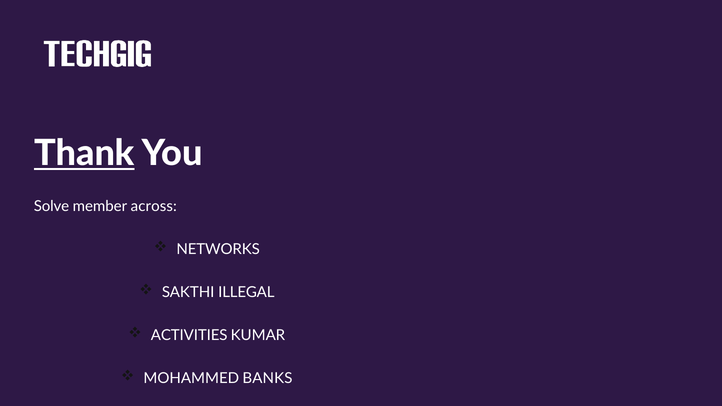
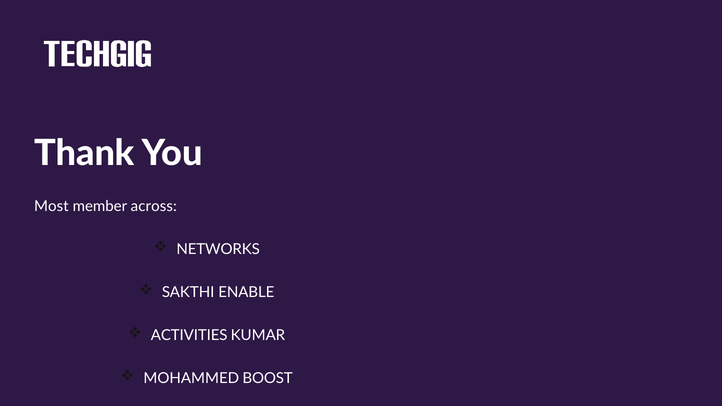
Thank underline: present -> none (84, 154)
Solve: Solve -> Most (51, 206)
ILLEGAL: ILLEGAL -> ENABLE (246, 292)
BANKS: BANKS -> BOOST (268, 379)
